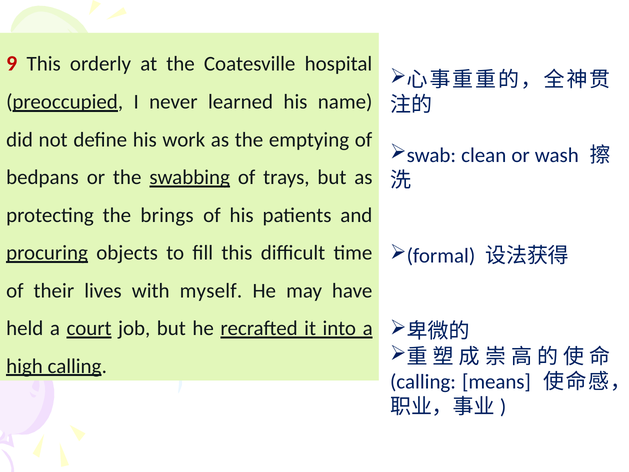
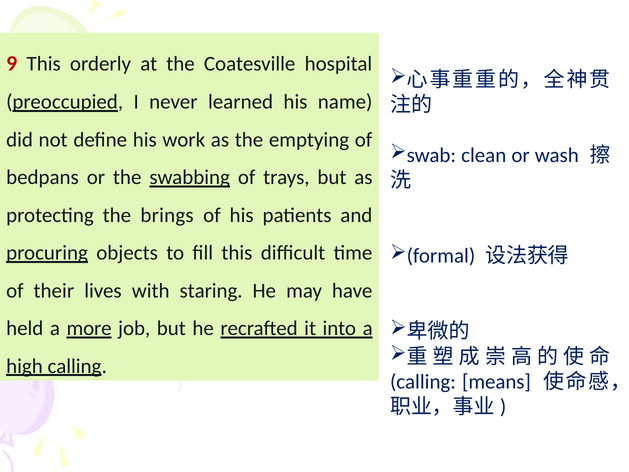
myself: myself -> staring (211, 291)
court: court -> more (89, 328)
